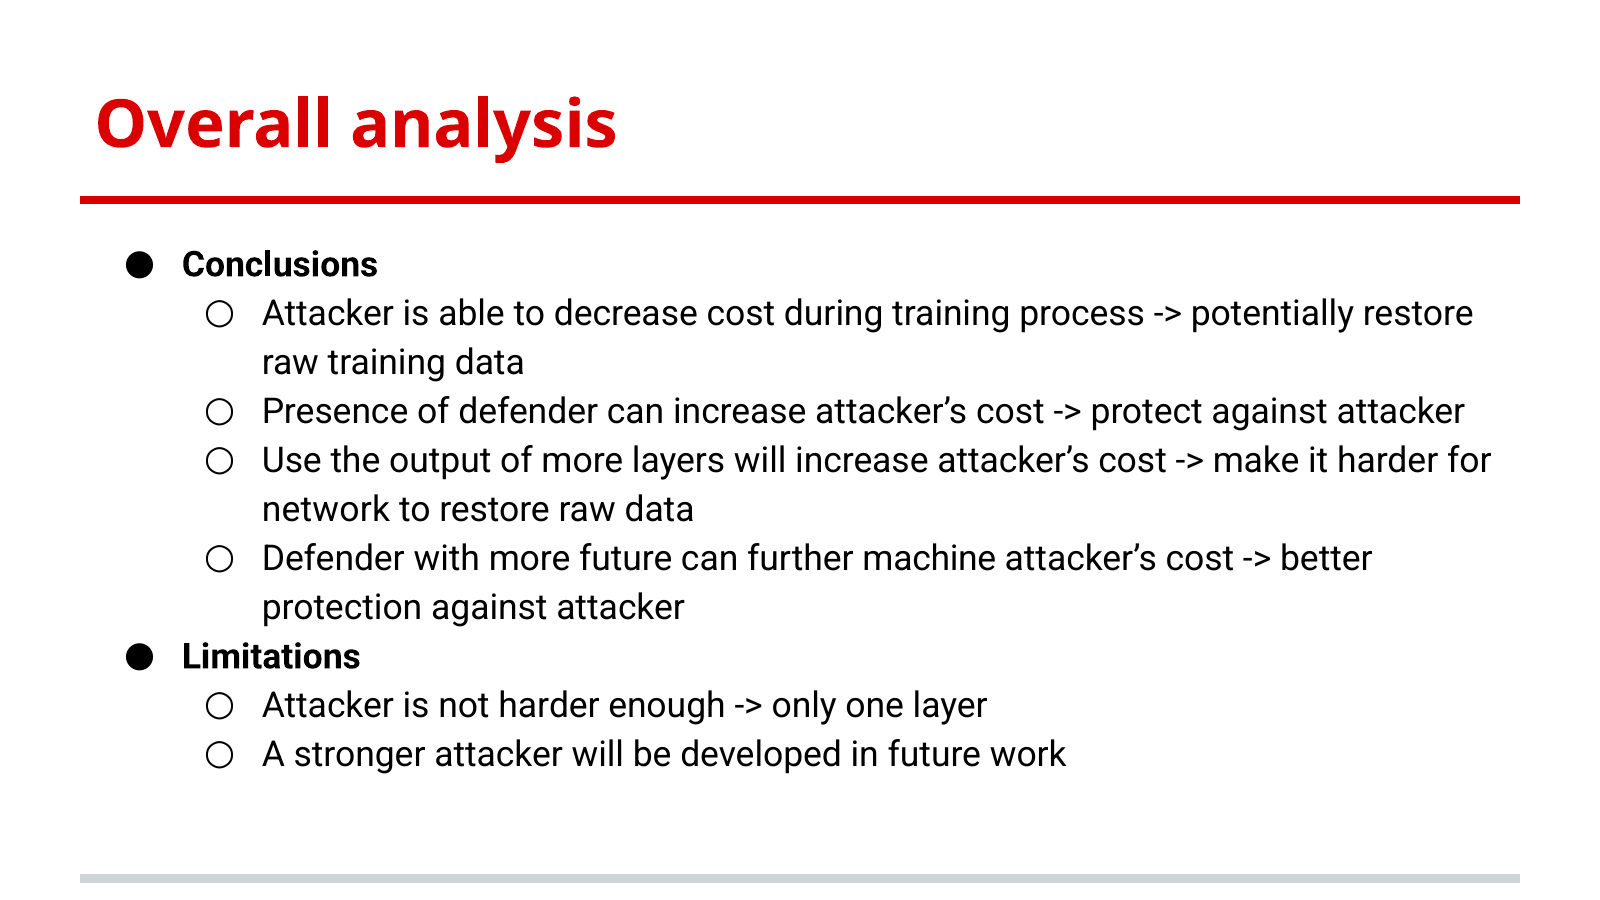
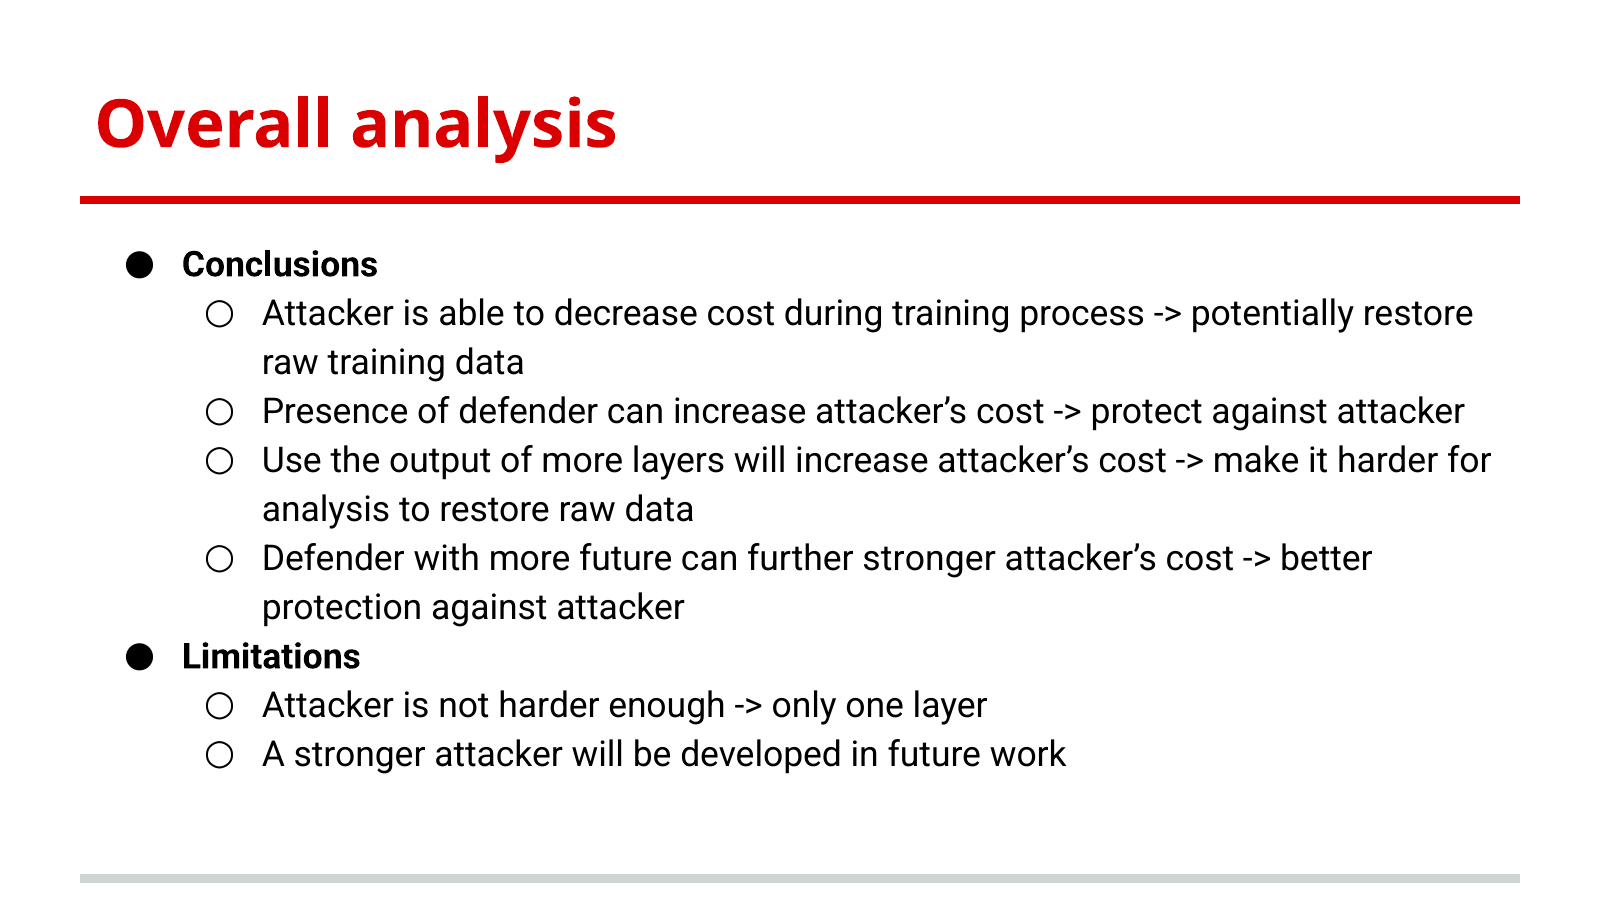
network: network -> analysis (326, 510)
further machine: machine -> stronger (929, 559)
